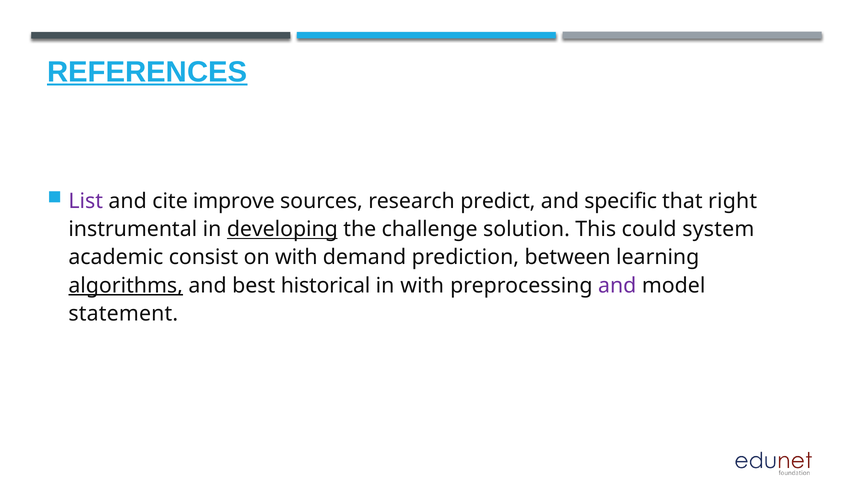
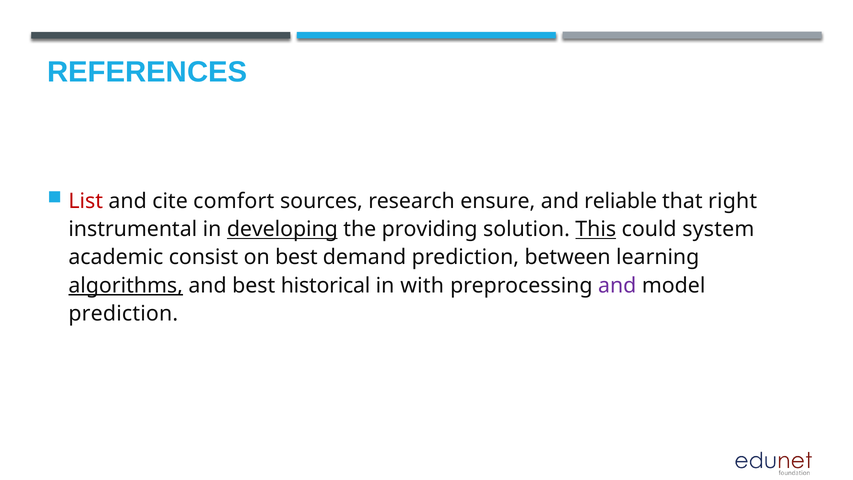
REFERENCES underline: present -> none (147, 72)
List colour: purple -> red (86, 201)
improve: improve -> comfort (234, 201)
predict: predict -> ensure (498, 201)
specific: specific -> reliable (621, 201)
challenge: challenge -> providing (430, 229)
This underline: none -> present (596, 229)
on with: with -> best (296, 257)
statement: statement -> prediction (123, 314)
